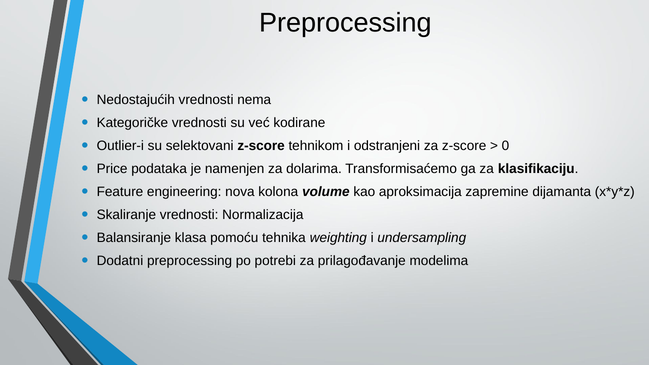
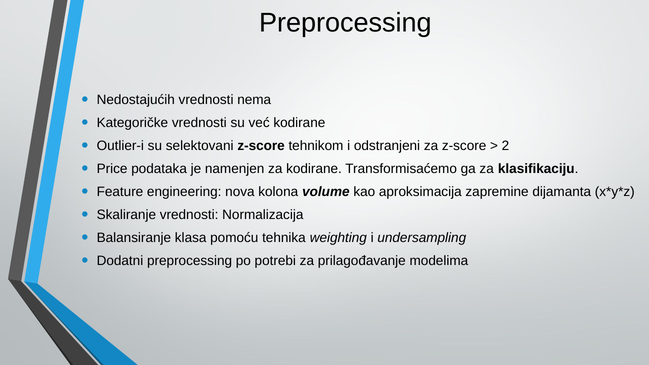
0: 0 -> 2 (505, 146)
za dolarima: dolarima -> kodirane (314, 169)
